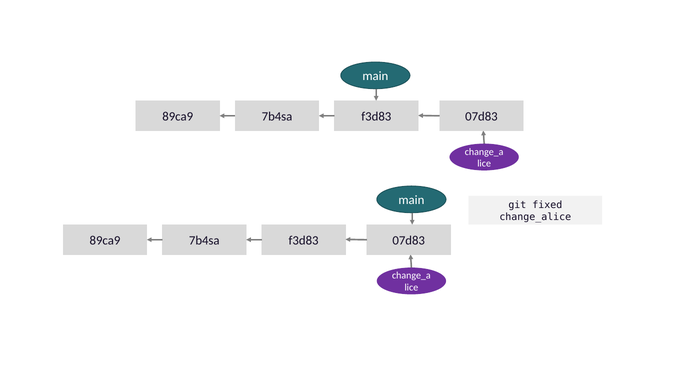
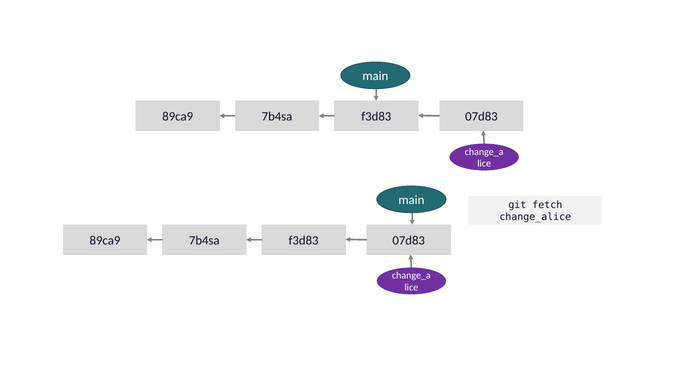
fixed: fixed -> fetch (547, 205)
